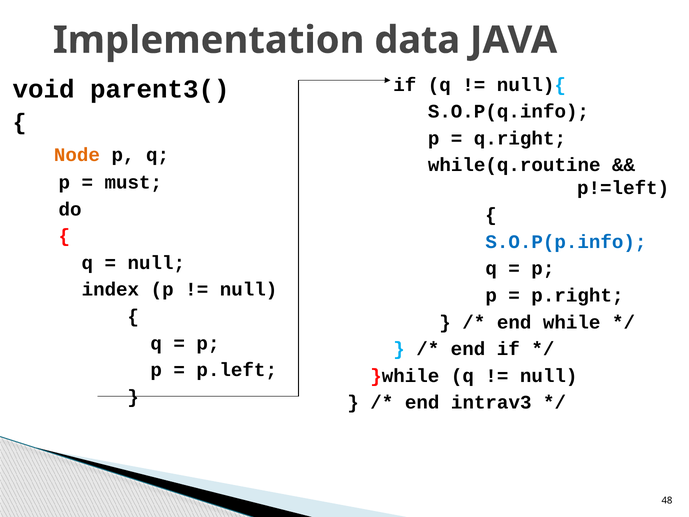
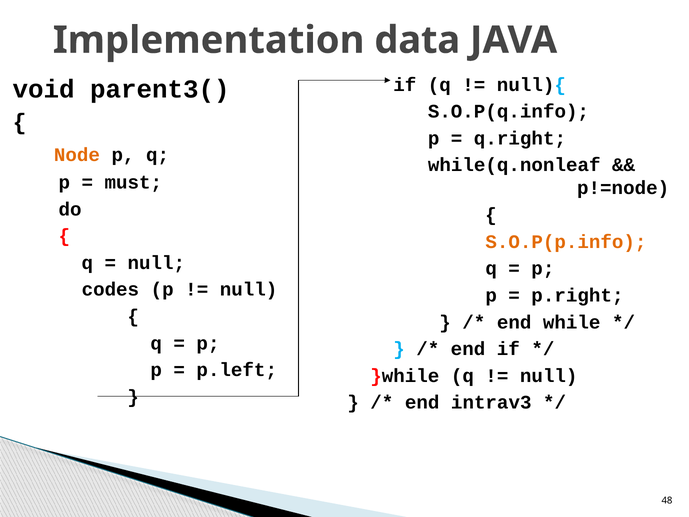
while(q.routine: while(q.routine -> while(q.nonleaf (514, 165)
p!=left: p!=left -> p!=node (623, 188)
S.O.P(p.info colour: blue -> orange (566, 242)
index: index -> codes (110, 290)
